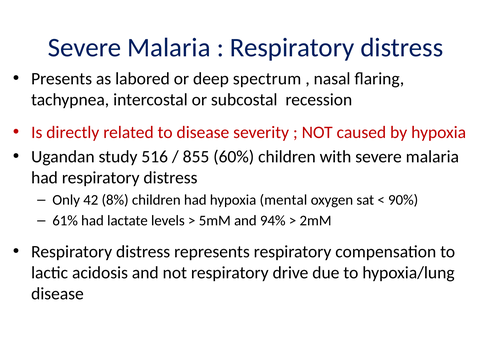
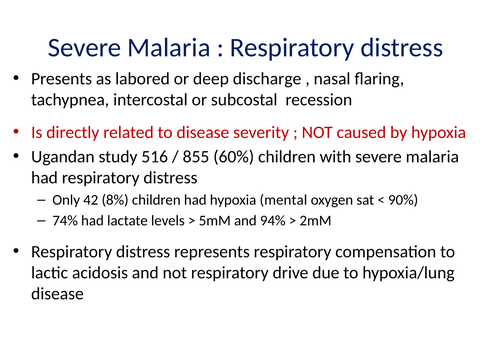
spectrum: spectrum -> discharge (267, 79)
61%: 61% -> 74% (65, 221)
